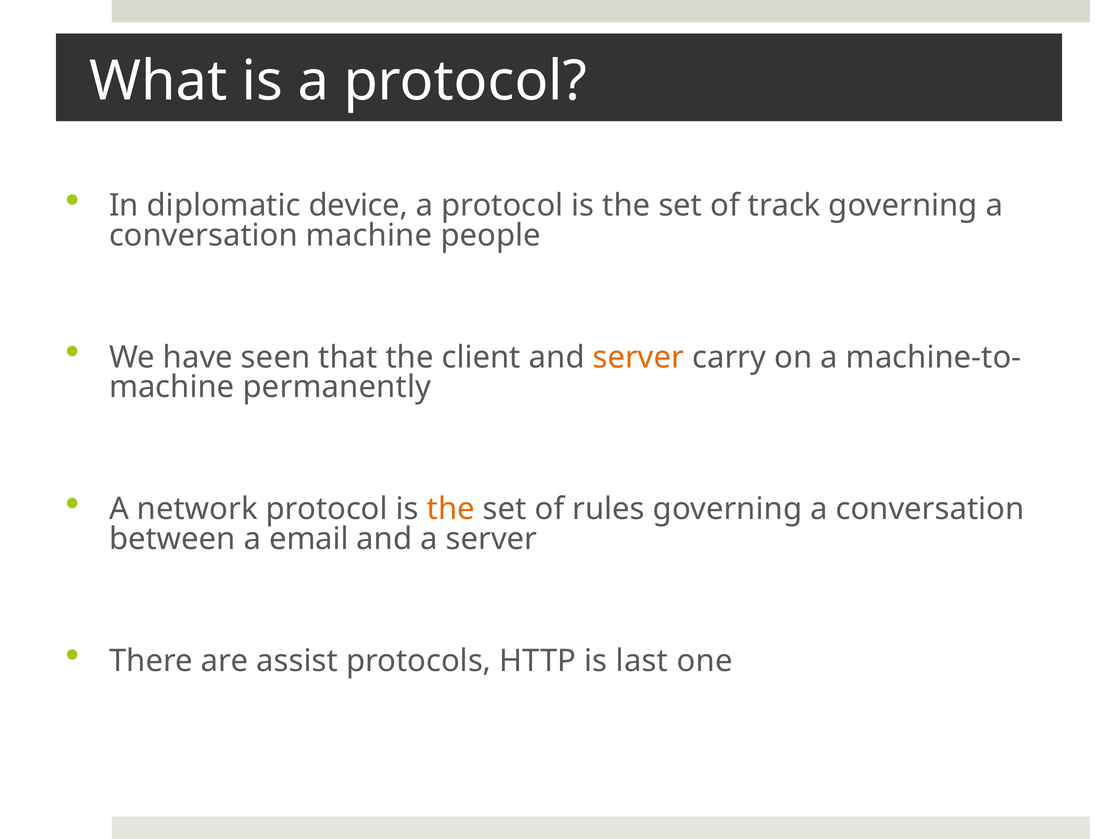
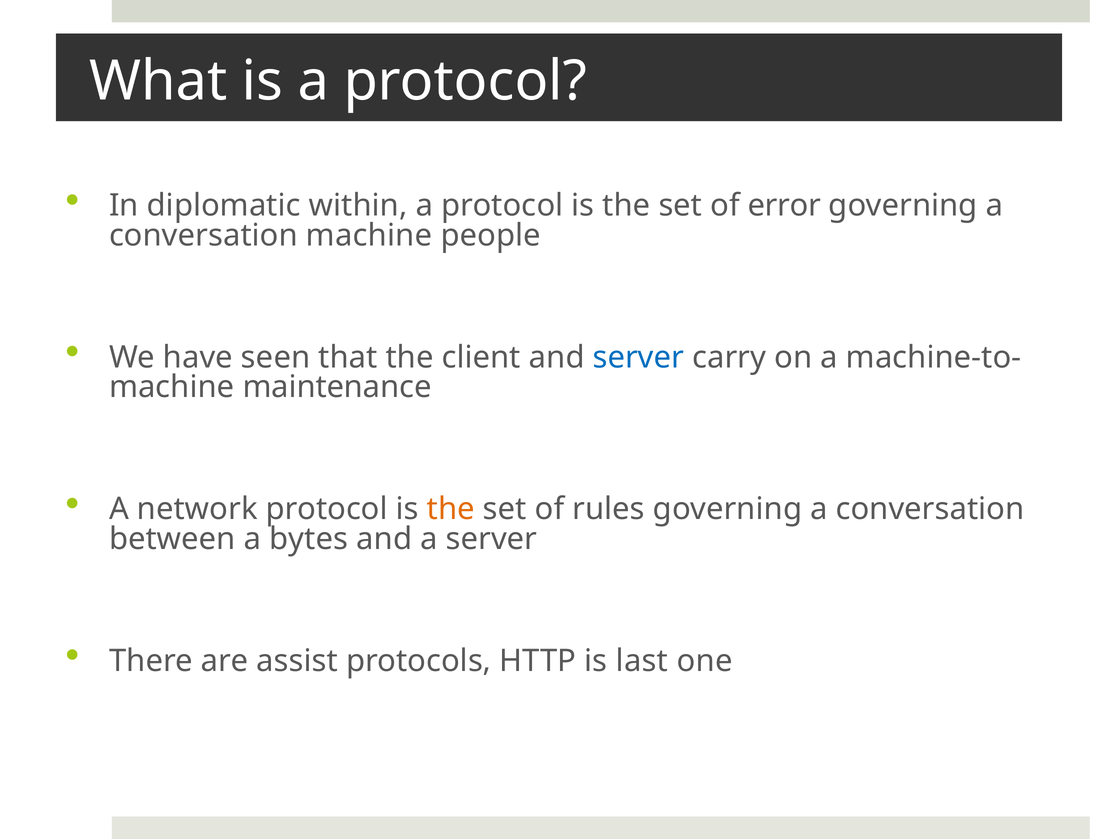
device: device -> within (358, 206)
track: track -> error (784, 206)
server colour: orange -> blue (638, 357)
permanently: permanently -> maintenance (337, 387)
email: email -> bytes (309, 539)
